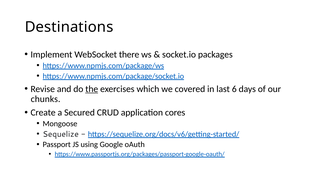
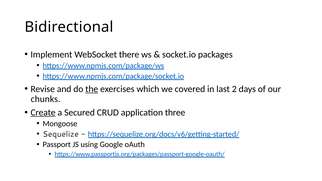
Destinations: Destinations -> Bidirectional (69, 27)
6: 6 -> 2 (234, 89)
Create underline: none -> present (43, 113)
cores: cores -> three (175, 113)
